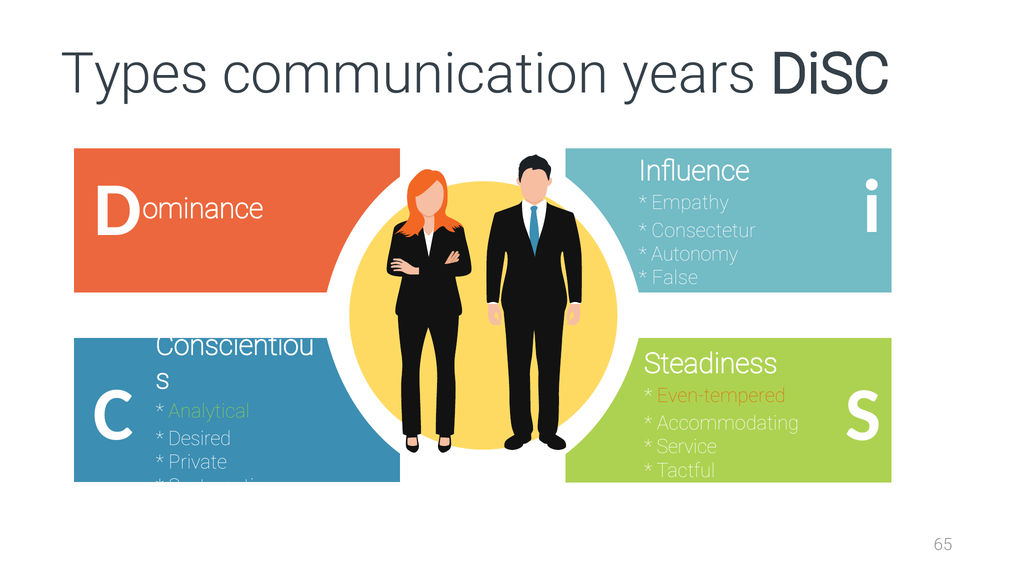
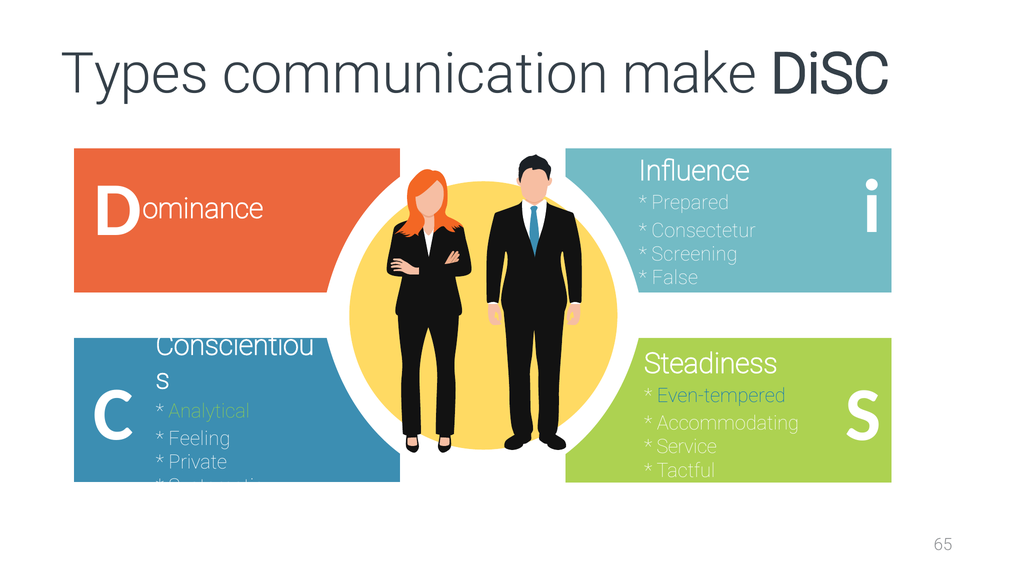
years: years -> make (690, 74)
Empathy: Empathy -> Prepared (690, 203)
Autonomy: Autonomy -> Screening (694, 254)
Even-tempered colour: orange -> blue (721, 396)
Desired: Desired -> Feeling (199, 439)
